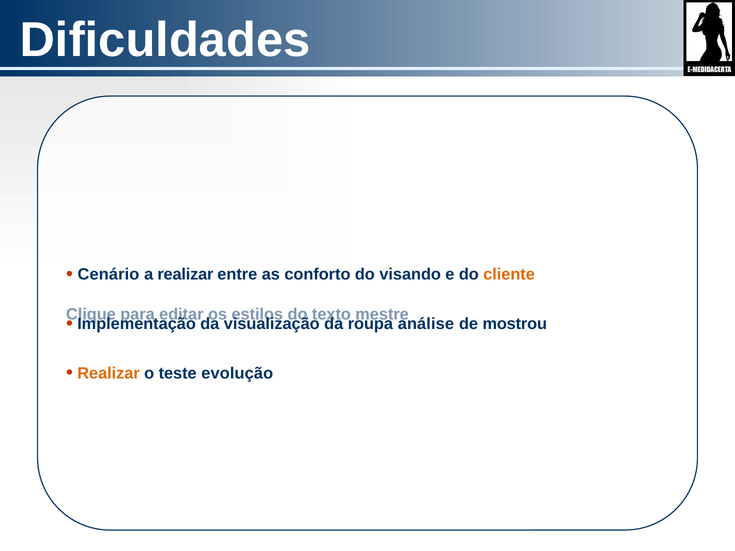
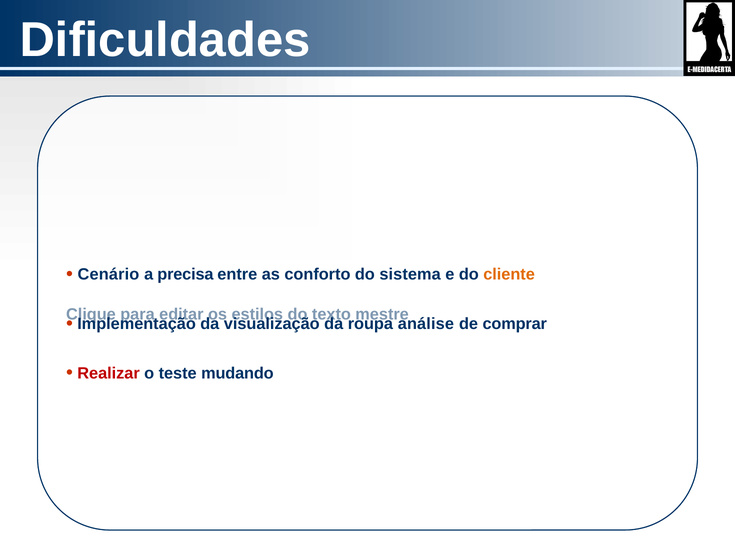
a realizar: realizar -> precisa (185, 275)
visando: visando -> sistema (410, 275)
mostrou: mostrou -> comprar (515, 324)
Realizar colour: orange -> red (109, 374)
evolução: evolução -> mudando (237, 374)
